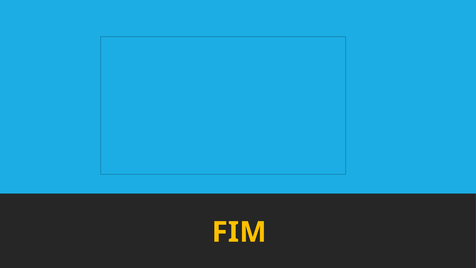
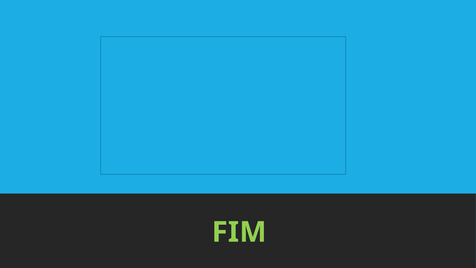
FIM colour: yellow -> light green (239, 232)
